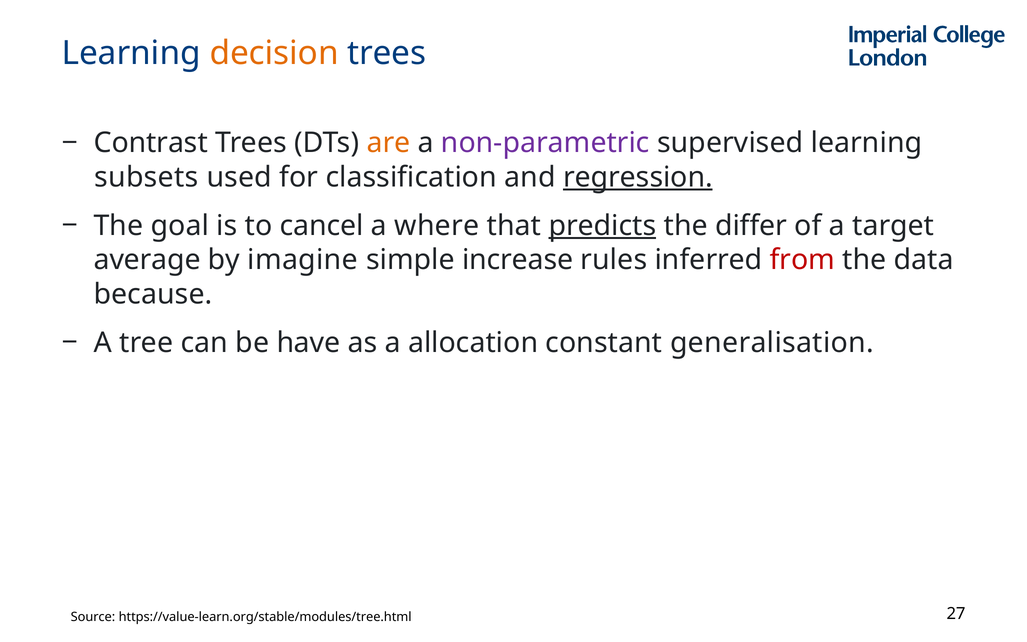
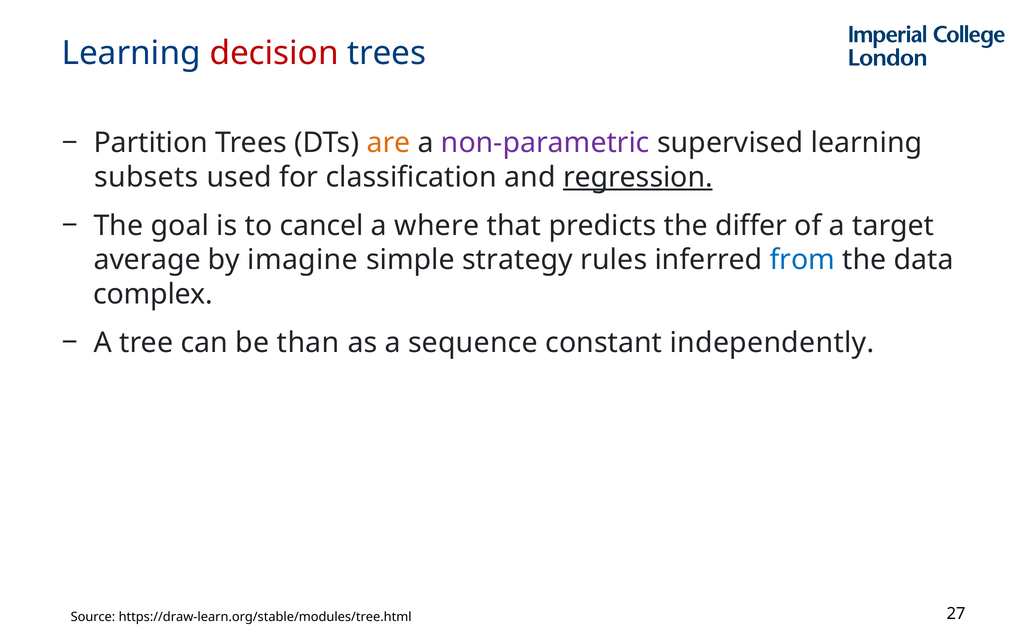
decision colour: orange -> red (274, 53)
Contrast: Contrast -> Partition (151, 143)
predicts underline: present -> none (602, 226)
increase: increase -> strategy (518, 260)
from colour: red -> blue (802, 260)
because: because -> complex (153, 294)
have: have -> than (308, 343)
allocation: allocation -> sequence (473, 343)
generalisation: generalisation -> independently (772, 343)
https://value-learn.org/stable/modules/tree.html: https://value-learn.org/stable/modules/tree.html -> https://draw-learn.org/stable/modules/tree.html (265, 617)
